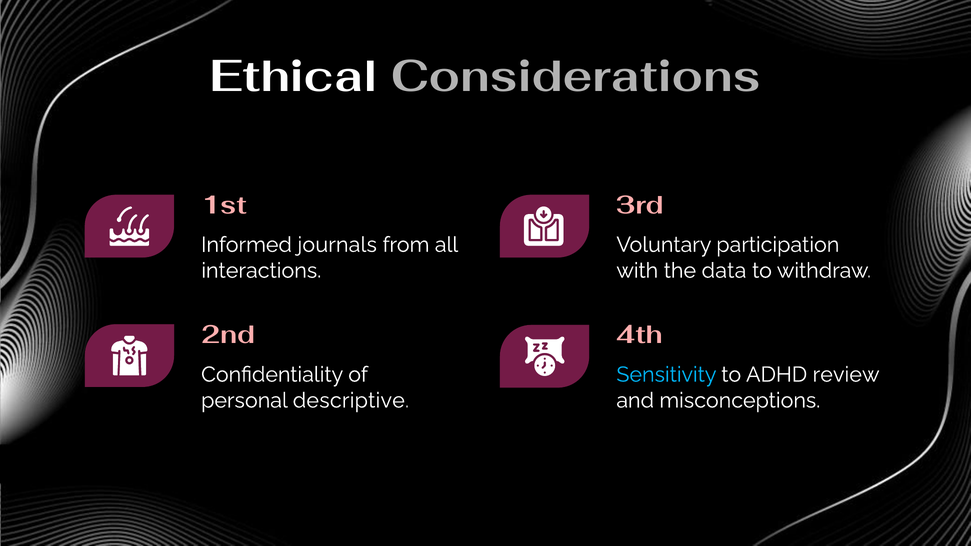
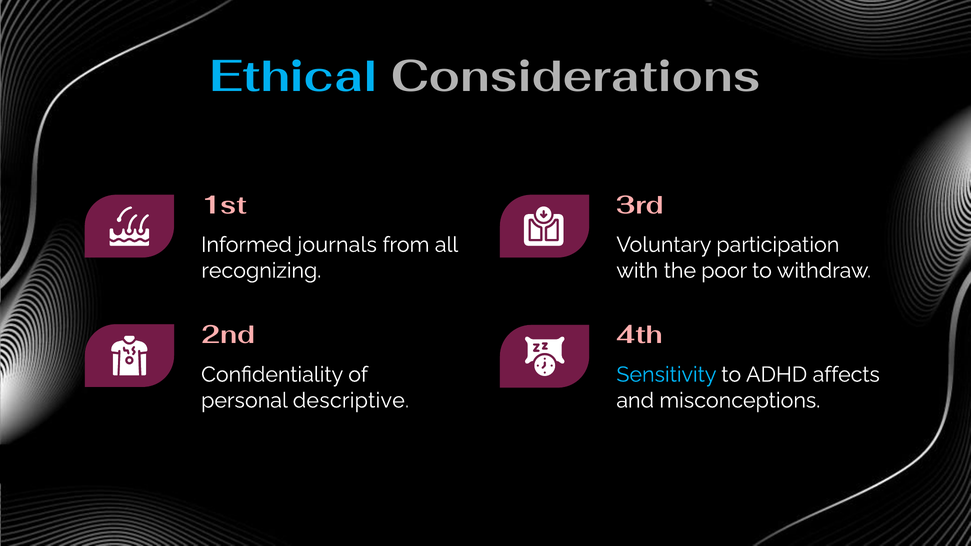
Ethical colour: white -> light blue (294, 77)
interactions: interactions -> recognizing (261, 271)
data: data -> poor (724, 271)
review: review -> affects (846, 375)
